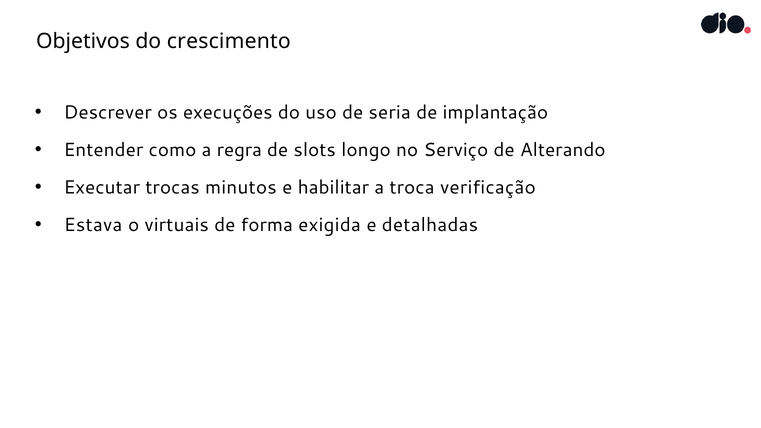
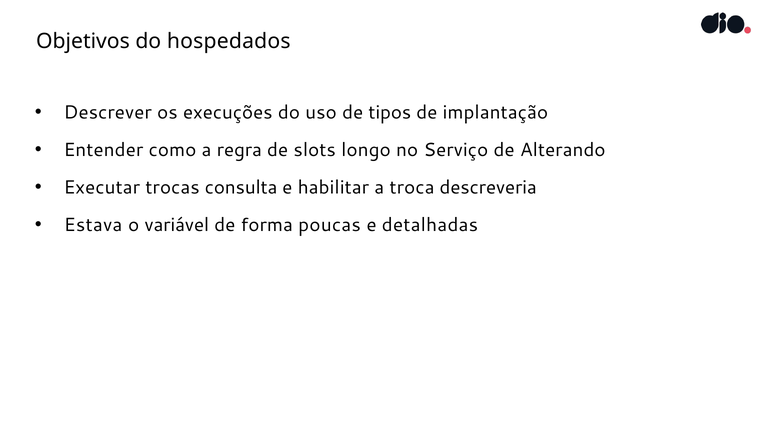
crescimento: crescimento -> hospedados (229, 41)
seria: seria -> tipos (390, 112)
minutos: minutos -> consulta (241, 187)
verificação: verificação -> descreveria (488, 187)
virtuais: virtuais -> variável (177, 225)
exigida: exigida -> poucas (330, 225)
